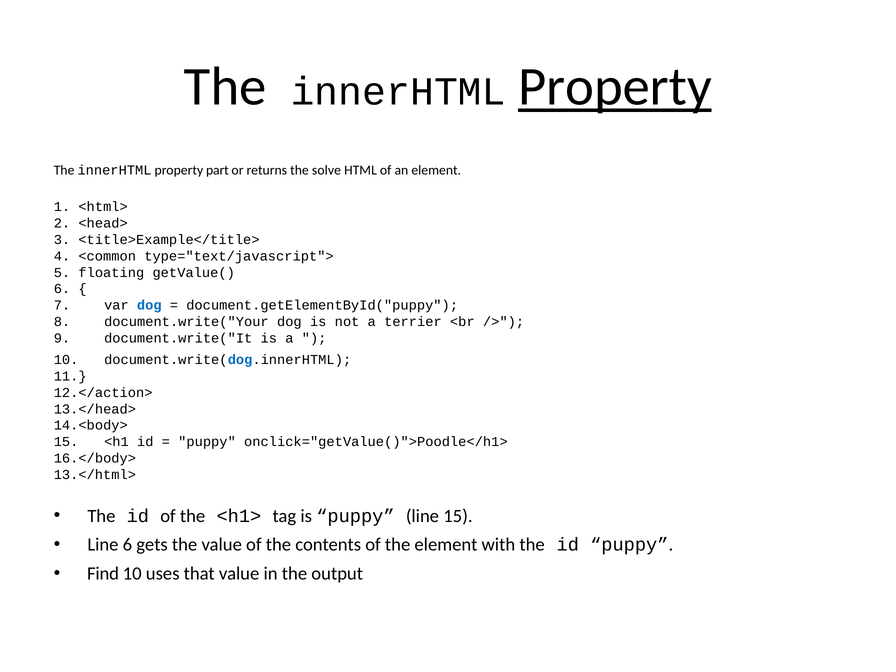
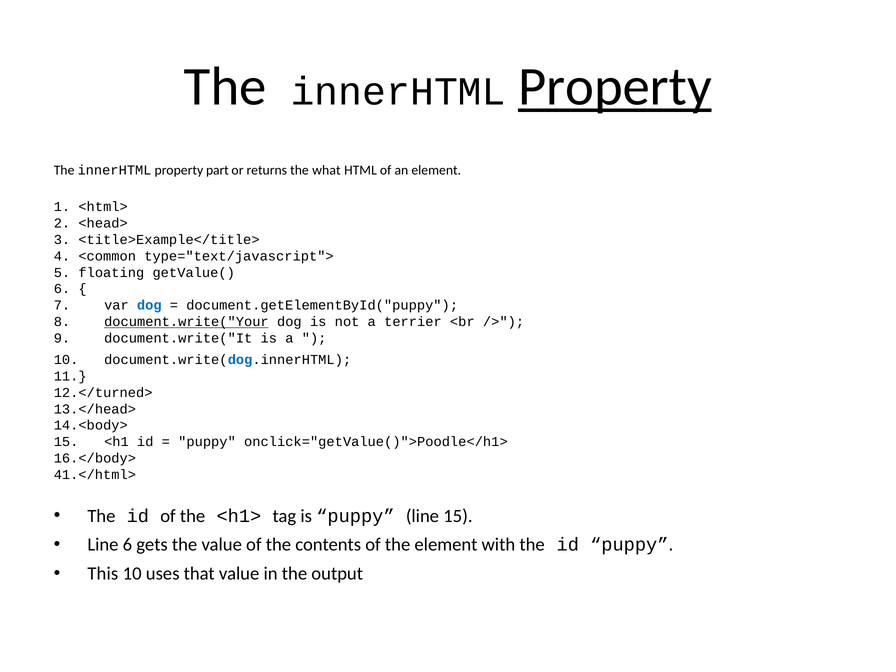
solve: solve -> what (326, 170)
document.write("Your underline: none -> present (186, 322)
12.</action>: 12.</action> -> 12.</turned> (103, 393)
13.</html>: 13.</html> -> 41.</html> (95, 475)
Find: Find -> This (103, 574)
